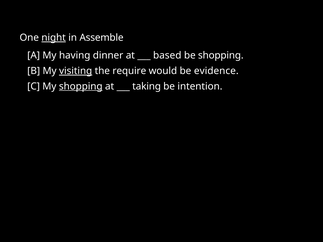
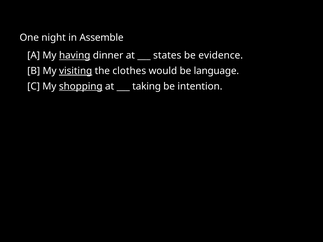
night underline: present -> none (54, 38)
having underline: none -> present (75, 56)
based: based -> states (167, 56)
be shopping: shopping -> evidence (221, 56)
require: require -> clothes (129, 71)
evidence: evidence -> language (216, 71)
